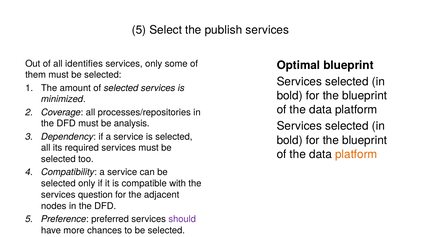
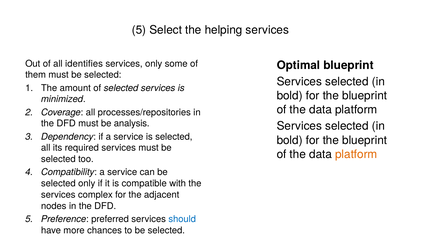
publish: publish -> helping (224, 30)
question: question -> complex (95, 195)
should colour: purple -> blue (182, 219)
